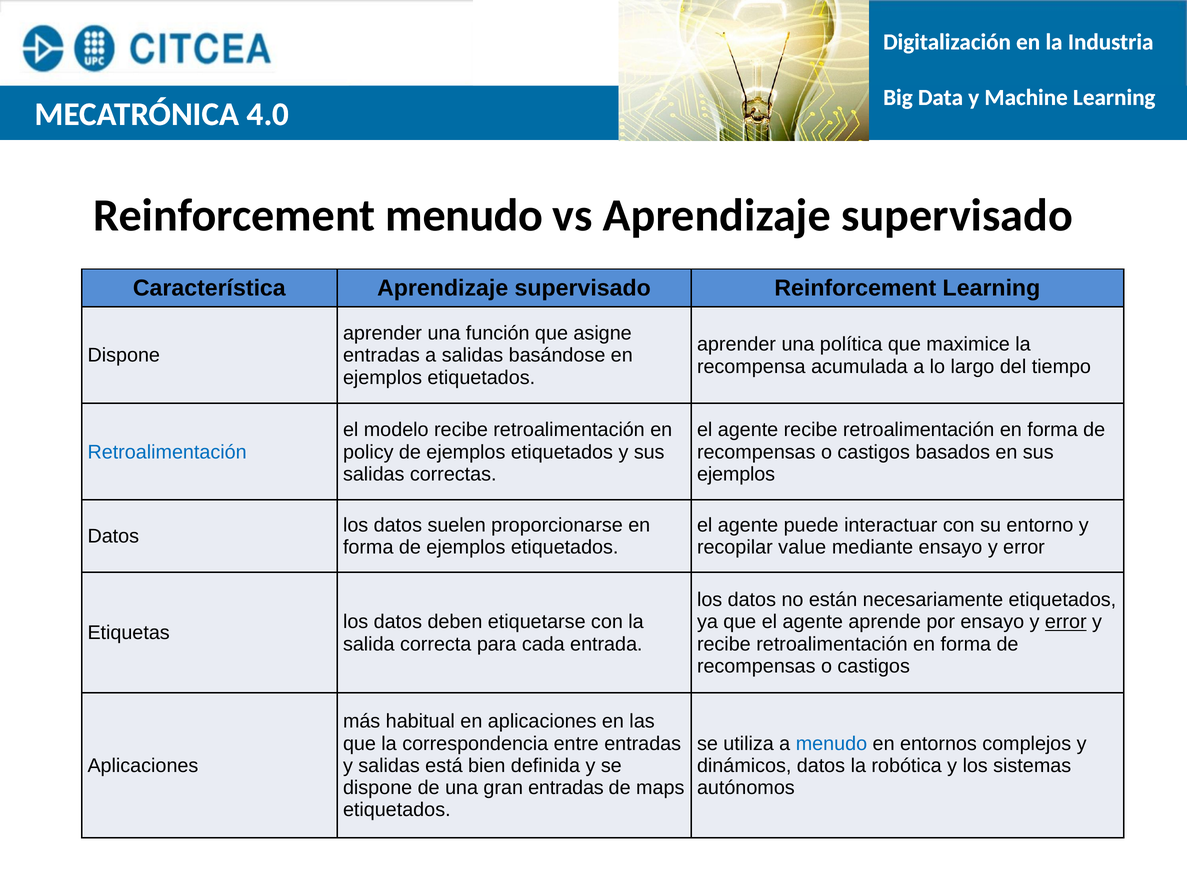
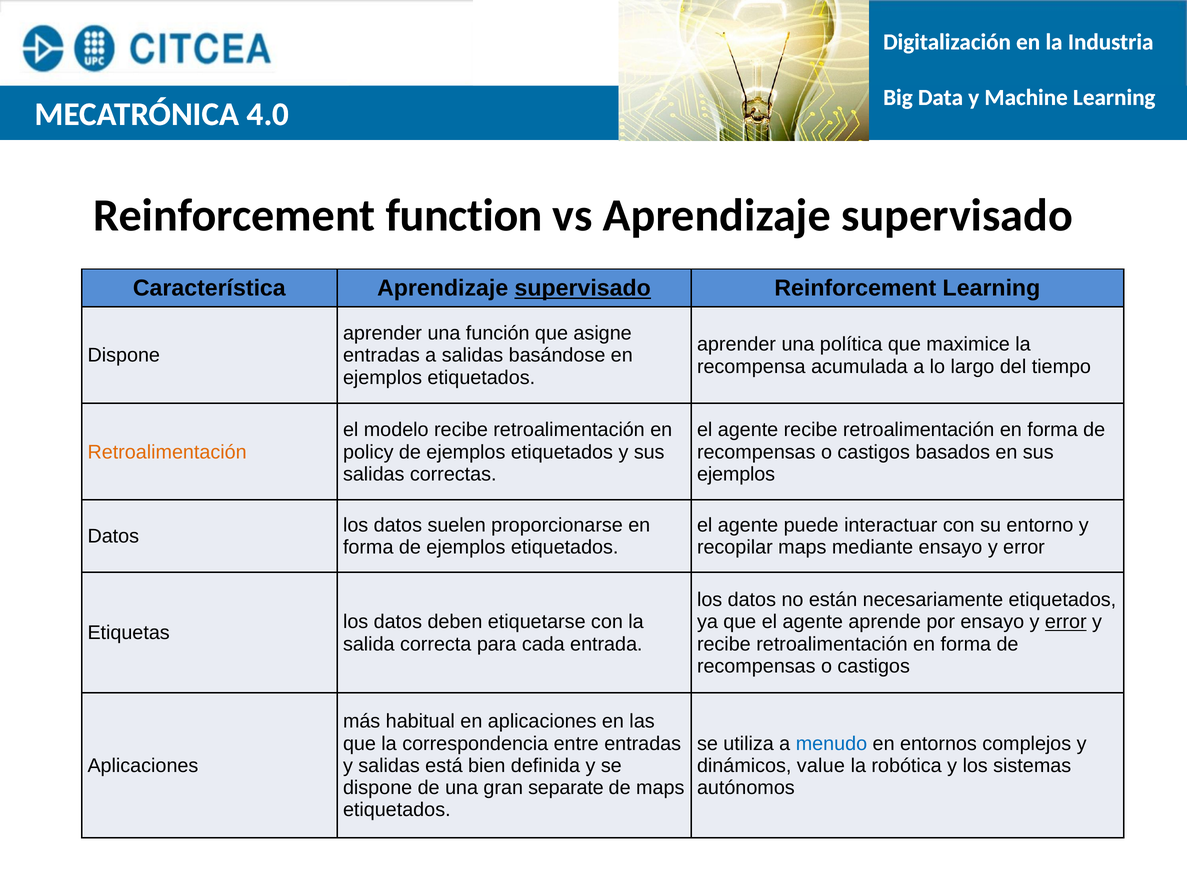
Reinforcement menudo: menudo -> function (464, 215)
supervisado underline: none -> present (583, 288)
Retroalimentación colour: blue -> orange (167, 452)
recopilar value: value -> maps (802, 548)
dinámicos datos: datos -> value (821, 766)
gran entradas: entradas -> separate (566, 788)
